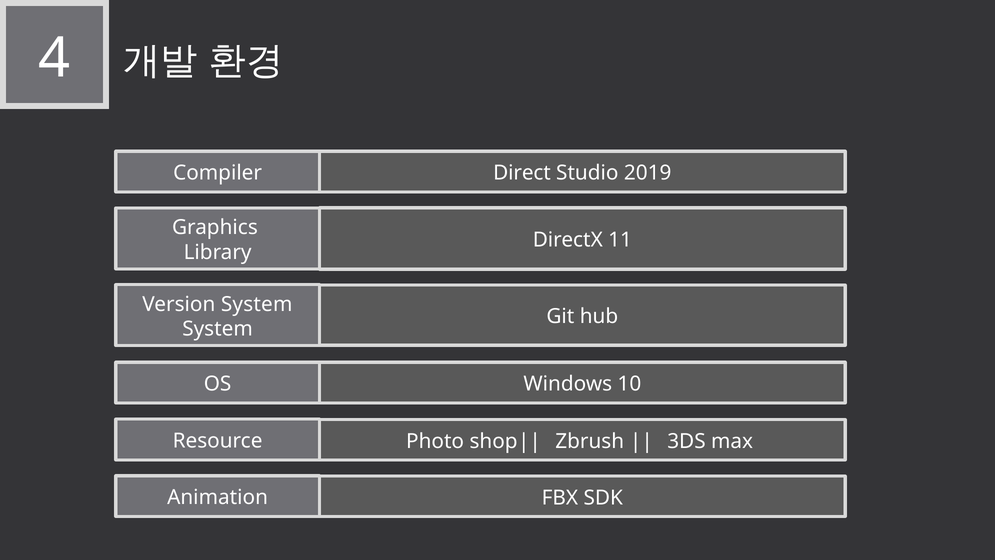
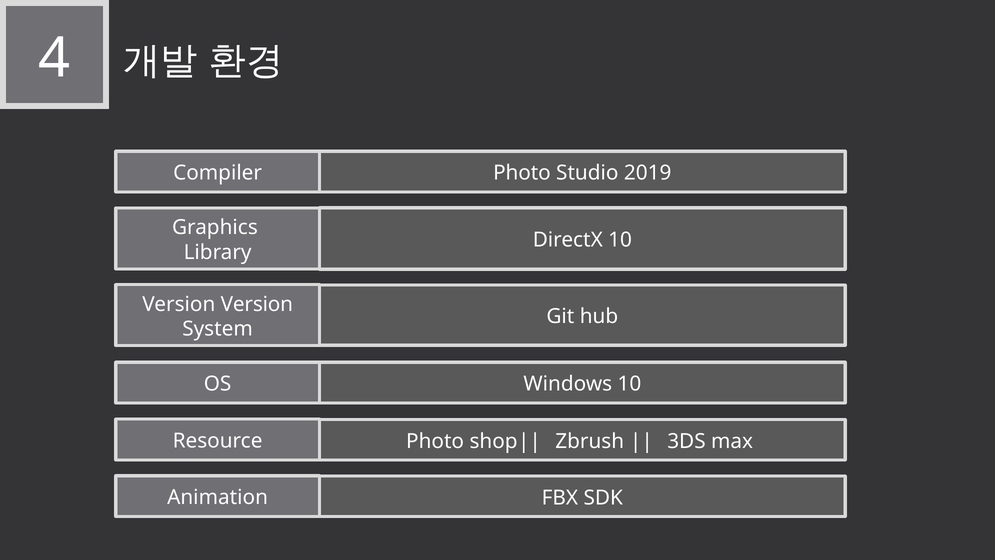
Compiler Direct: Direct -> Photo (522, 173)
DirectX 11: 11 -> 10 (620, 240)
Version System: System -> Version (257, 304)
